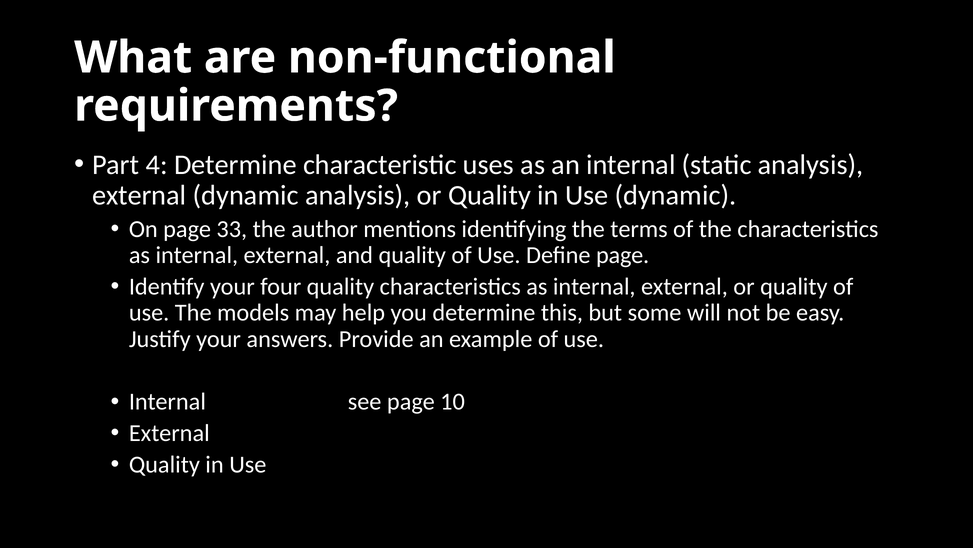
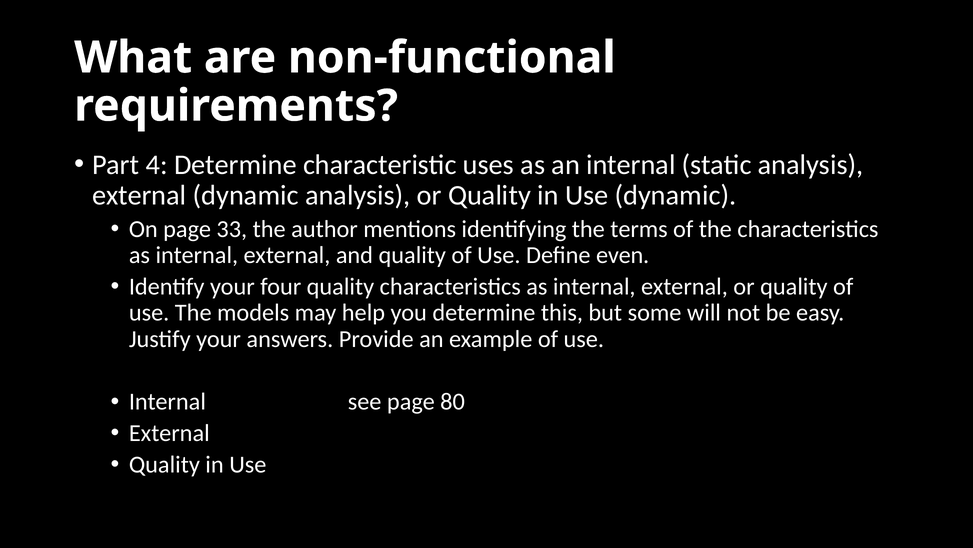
Define page: page -> even (623, 255)
10: 10 -> 80 (453, 401)
